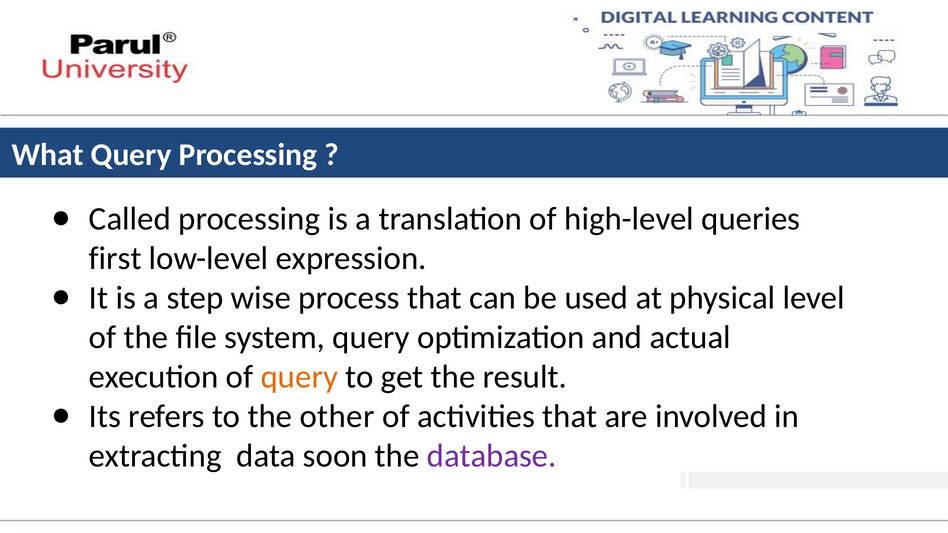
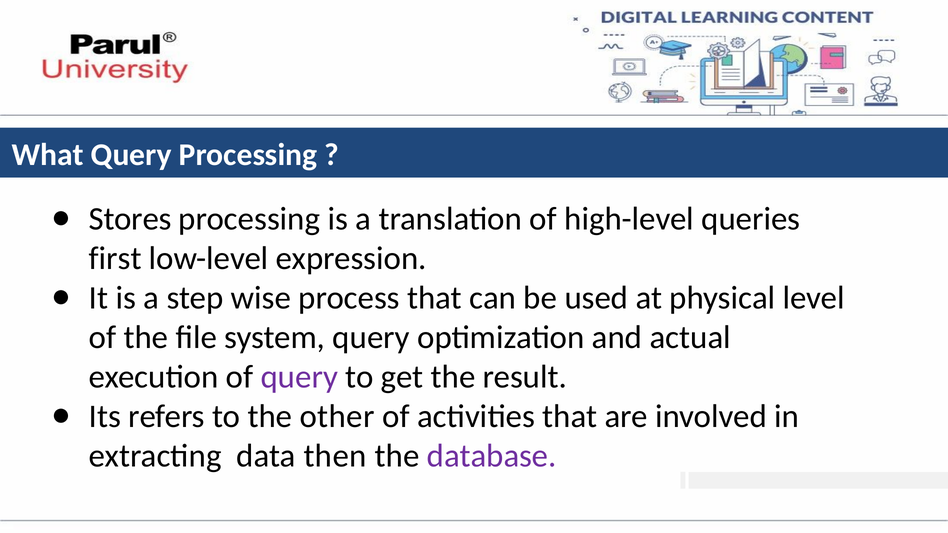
Called: Called -> Stores (130, 219)
query colour: orange -> purple (299, 377)
soon: soon -> then (335, 456)
